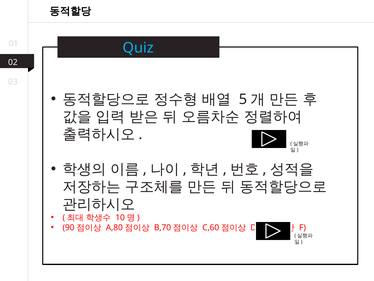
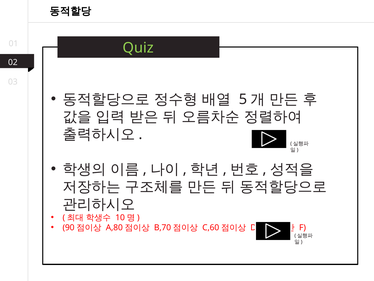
Quiz colour: light blue -> light green (138, 48)
